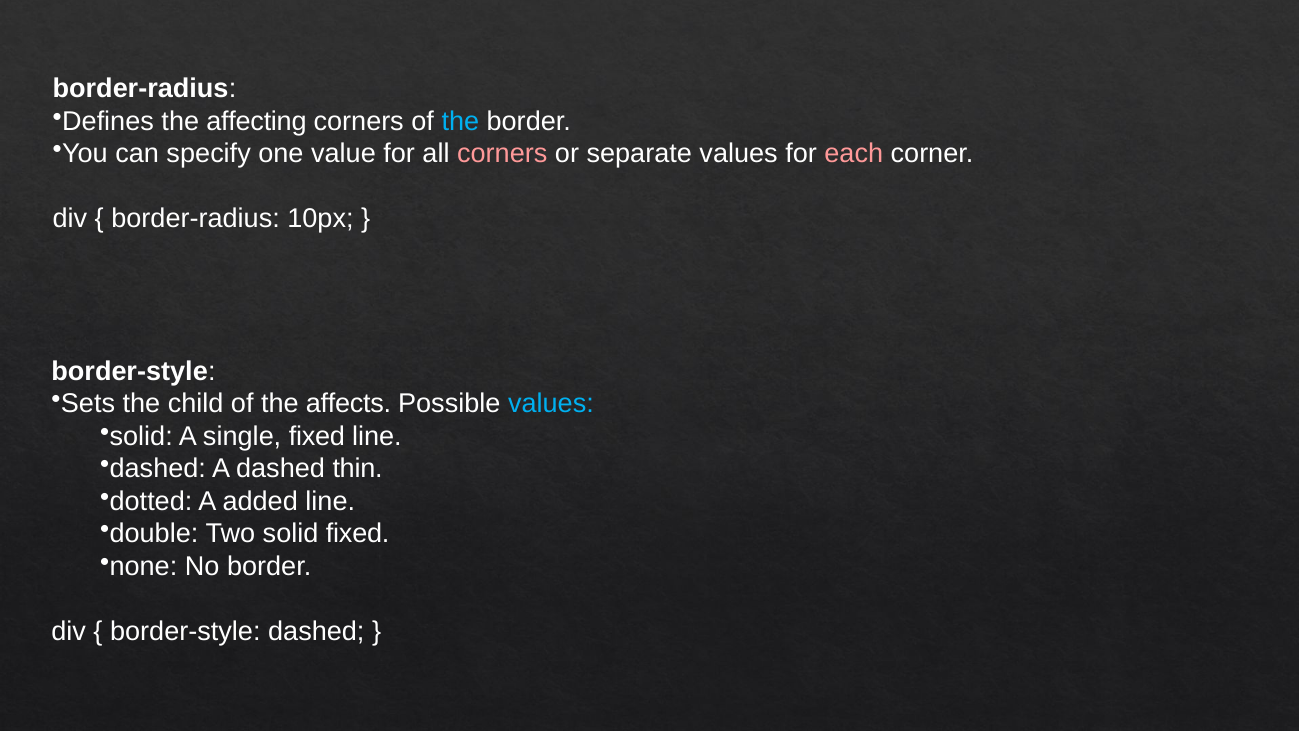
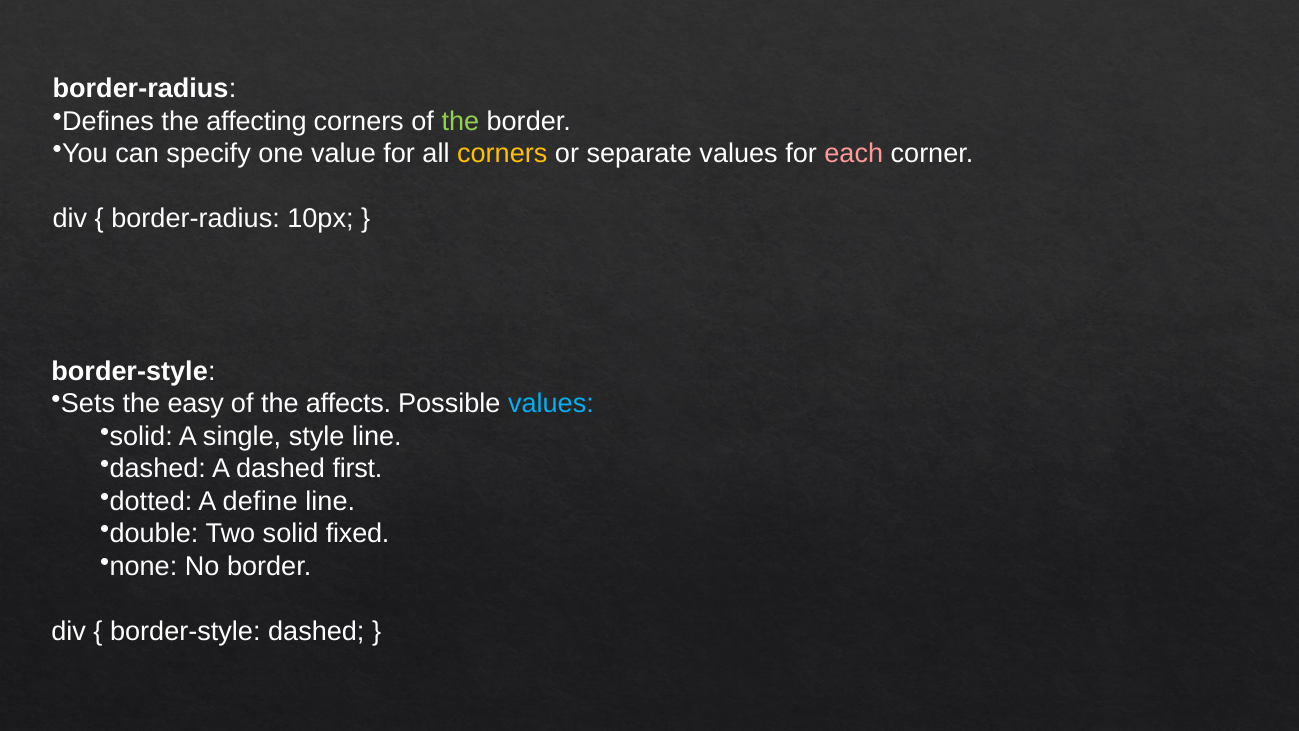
the colour: light blue -> light green (460, 121)
corners colour: pink -> yellow (502, 154)
child: child -> easy (196, 404)
single fixed: fixed -> style (317, 436)
thin: thin -> first (358, 469)
added: added -> define (260, 501)
